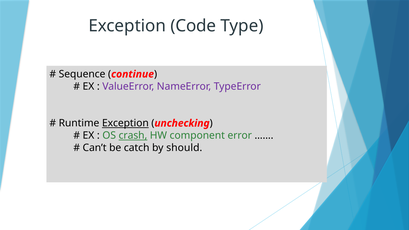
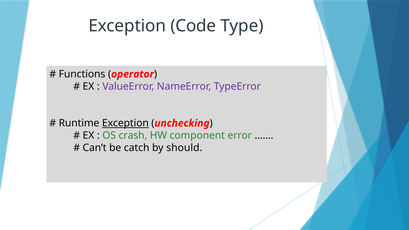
Sequence: Sequence -> Functions (82, 74)
continue: continue -> operator (133, 74)
crash underline: present -> none (133, 136)
